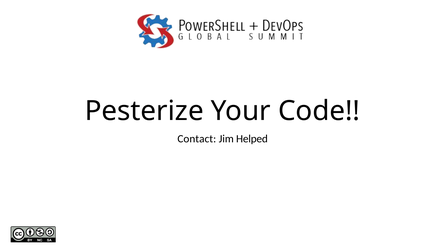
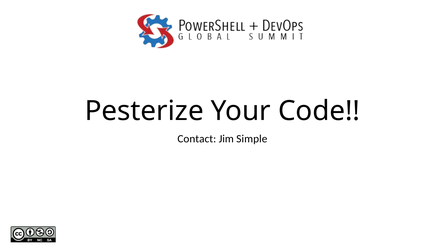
Helped: Helped -> Simple (252, 139)
